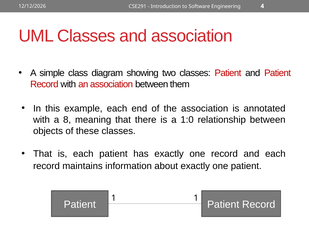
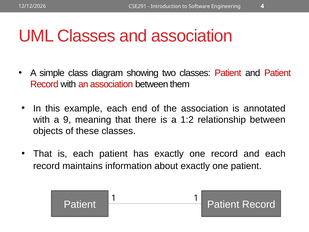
8: 8 -> 9 (67, 120)
1:0: 1:0 -> 1:2 (187, 120)
